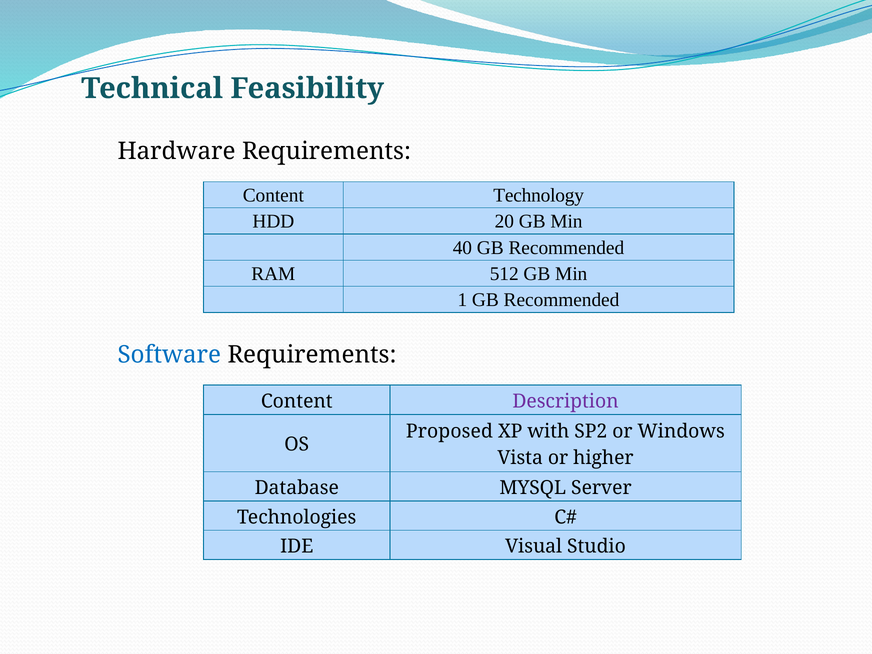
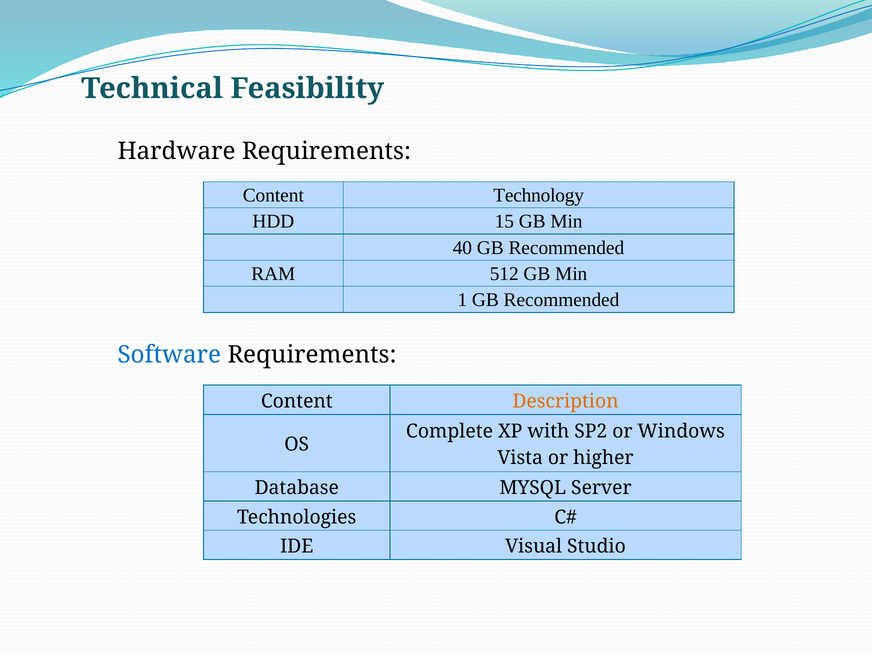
20: 20 -> 15 (504, 221)
Description colour: purple -> orange (566, 401)
Proposed: Proposed -> Complete (449, 431)
